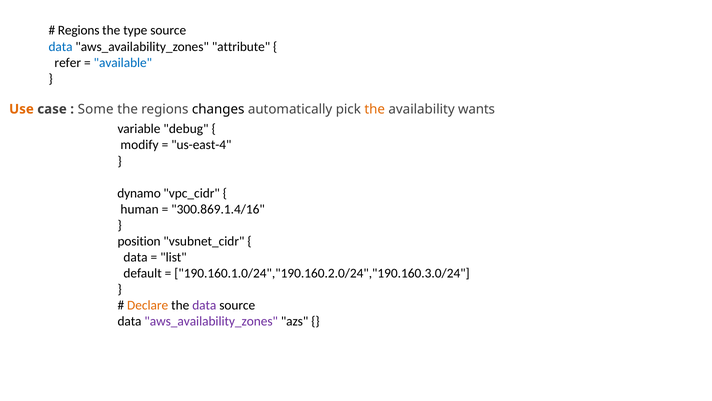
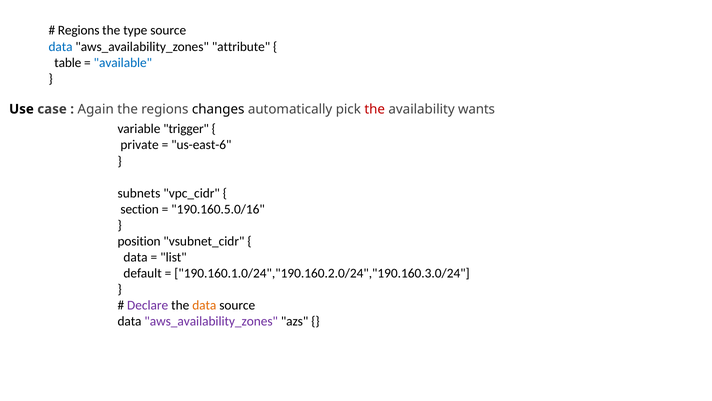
refer: refer -> table (68, 63)
Use colour: orange -> black (21, 109)
Some: Some -> Again (96, 109)
the colour: orange -> red (375, 109)
debug: debug -> trigger (186, 129)
modify: modify -> private (140, 145)
us-east-4: us-east-4 -> us-east-6 (201, 145)
dynamo: dynamo -> subnets (139, 193)
human: human -> section (140, 209)
300.869.1.4/16: 300.869.1.4/16 -> 190.160.5.0/16 (218, 209)
Declare colour: orange -> purple (148, 305)
data colour: purple -> orange (204, 305)
